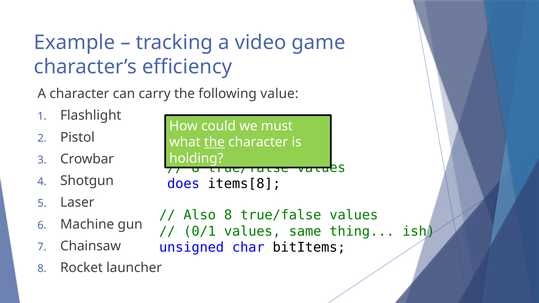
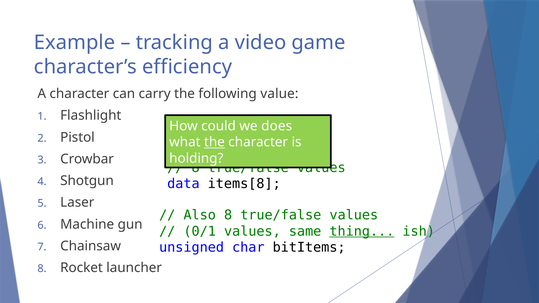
must: must -> does (277, 126)
does: does -> data (183, 184)
thing underline: none -> present (362, 231)
